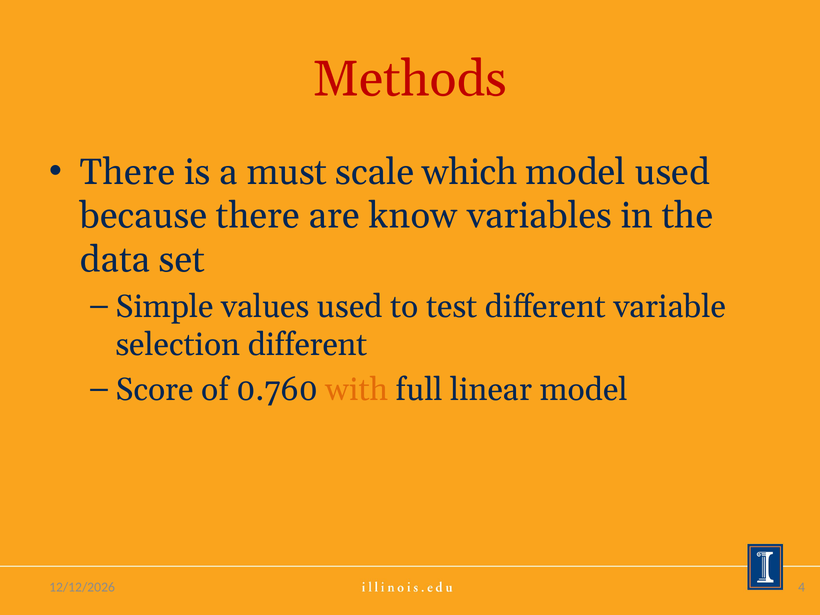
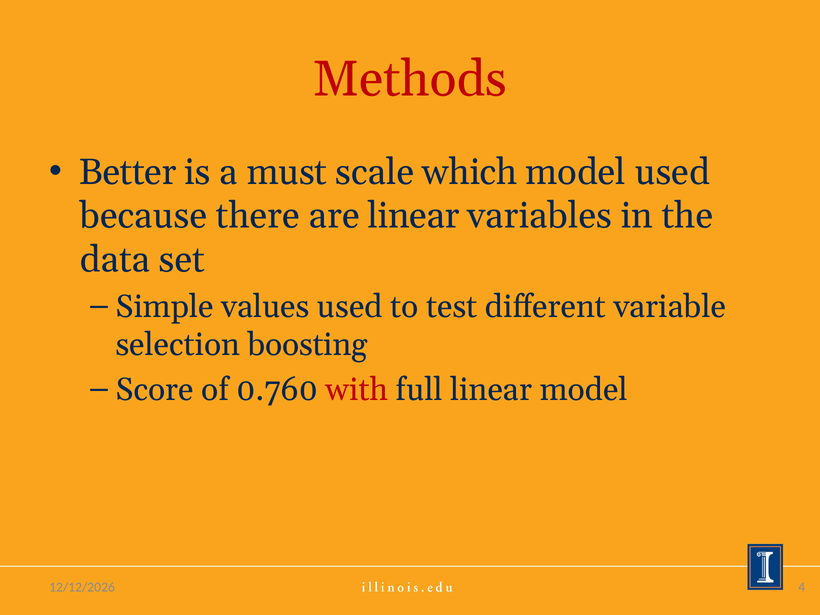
There: There -> Better (128, 172)
are know: know -> linear (414, 216)
selection different: different -> boosting (308, 345)
with colour: orange -> red (357, 390)
